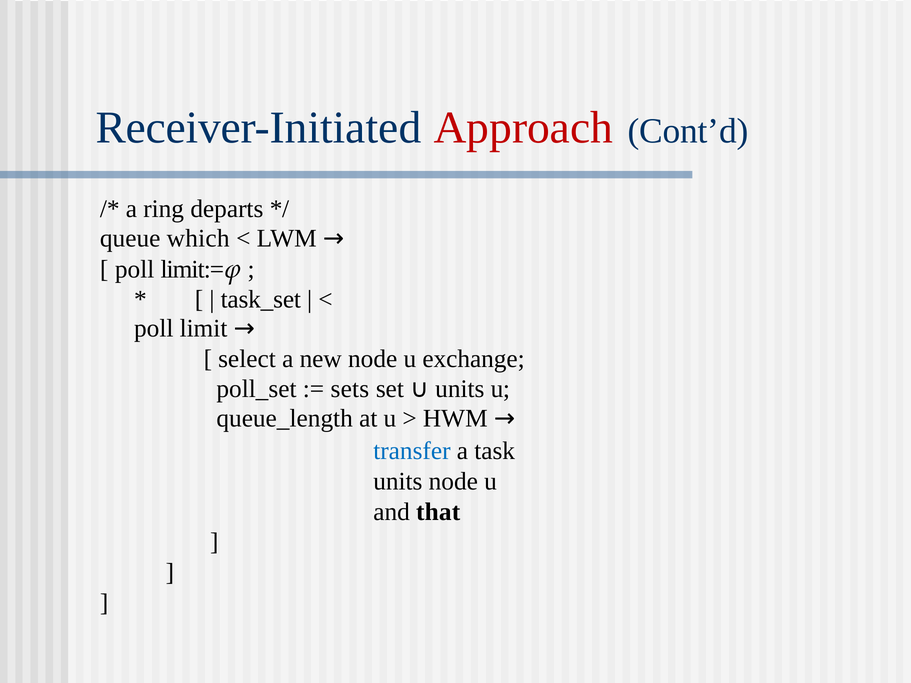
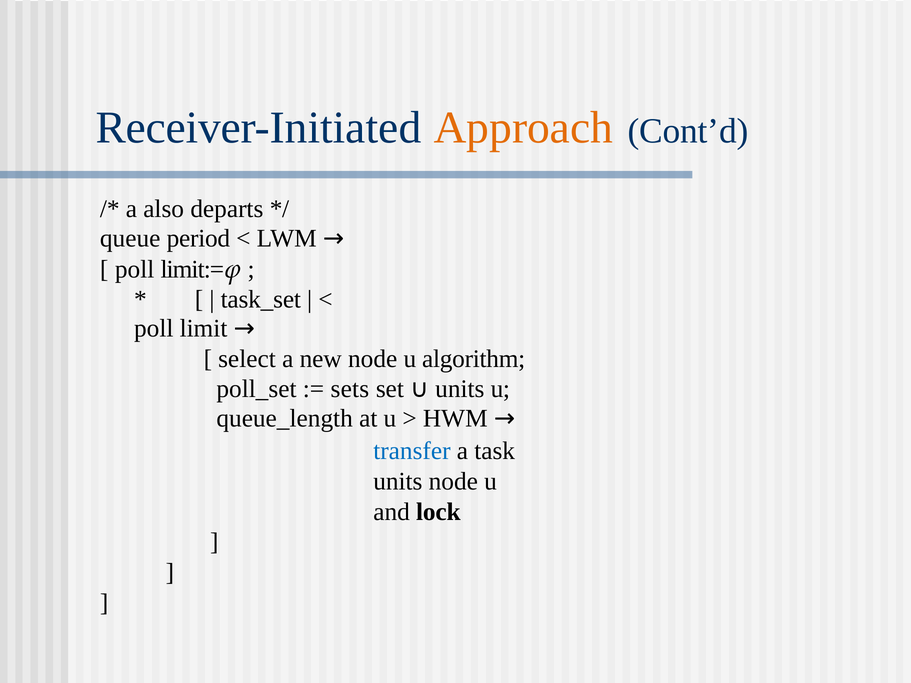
Approach colour: red -> orange (523, 128)
ring: ring -> also (164, 209)
which: which -> period (198, 239)
exchange: exchange -> algorithm (474, 359)
that: that -> lock (438, 512)
